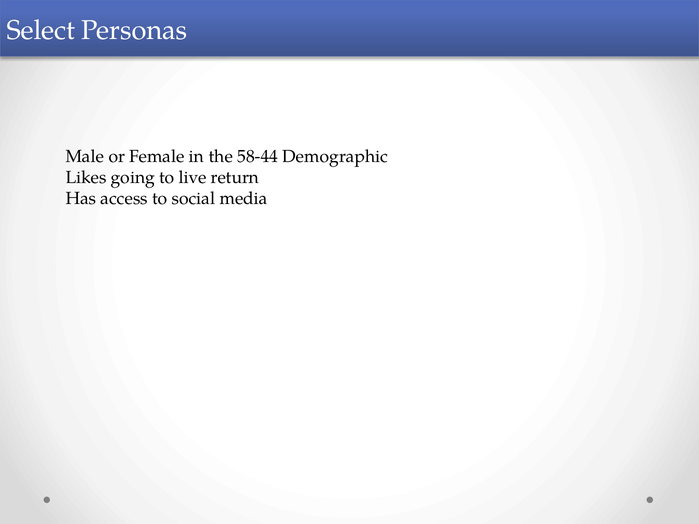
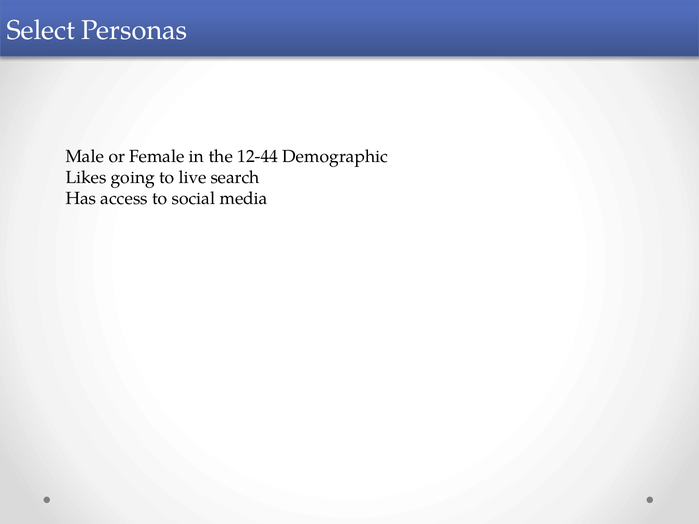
58-44: 58-44 -> 12-44 (258, 157)
return: return -> search (235, 178)
